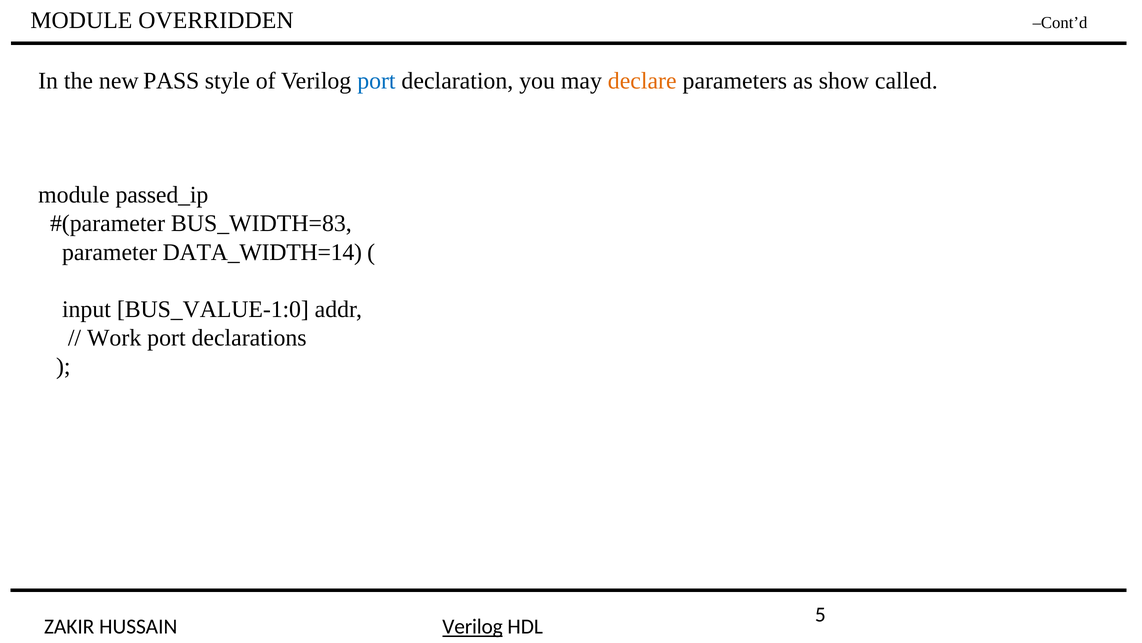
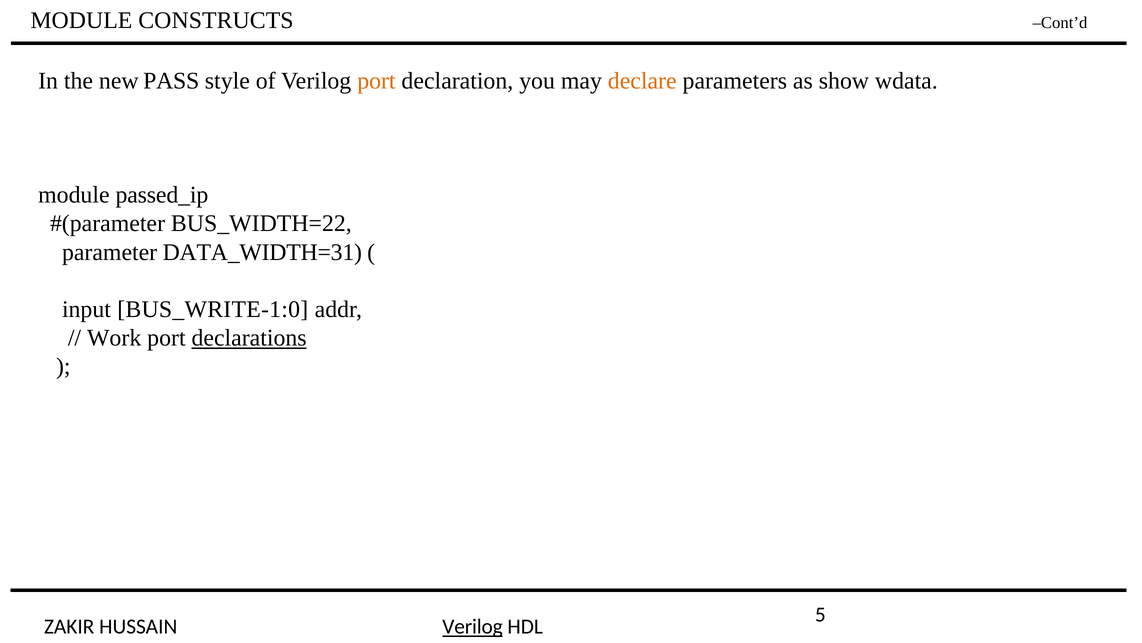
OVERRIDDEN: OVERRIDDEN -> CONSTRUCTS (216, 20)
port colour: blue -> orange (376, 81)
called: called -> wdata (906, 81)
BUS_WIDTH=83: BUS_WIDTH=83 -> BUS_WIDTH=22 (261, 223)
DATA_WIDTH=14: DATA_WIDTH=14 -> DATA_WIDTH=31 (262, 252)
BUS_VALUE-1:0: BUS_VALUE-1:0 -> BUS_WRITE-1:0 (213, 309)
declarations underline: none -> present (249, 338)
